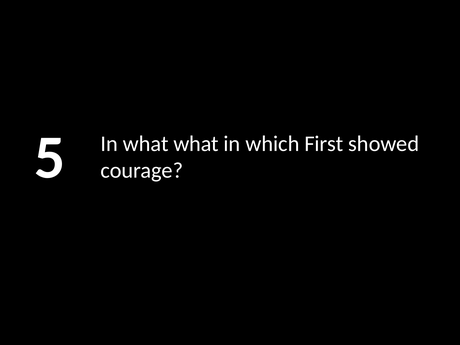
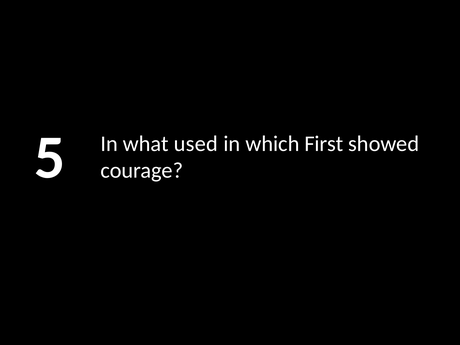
what what: what -> used (196, 144)
